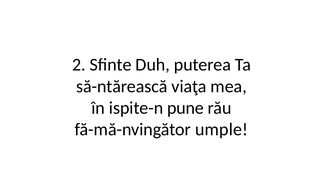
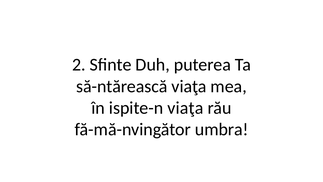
ispite-n pune: pune -> viaţa (185, 108)
umple: umple -> umbra (222, 129)
